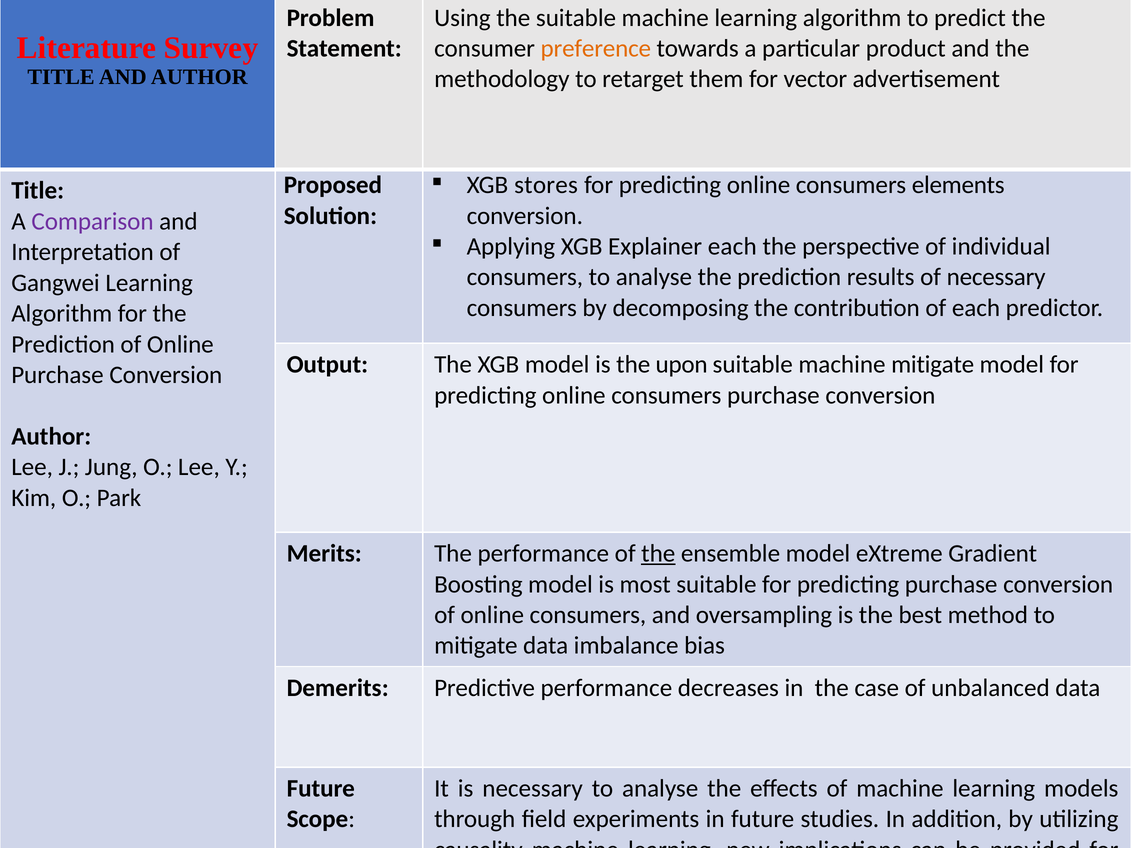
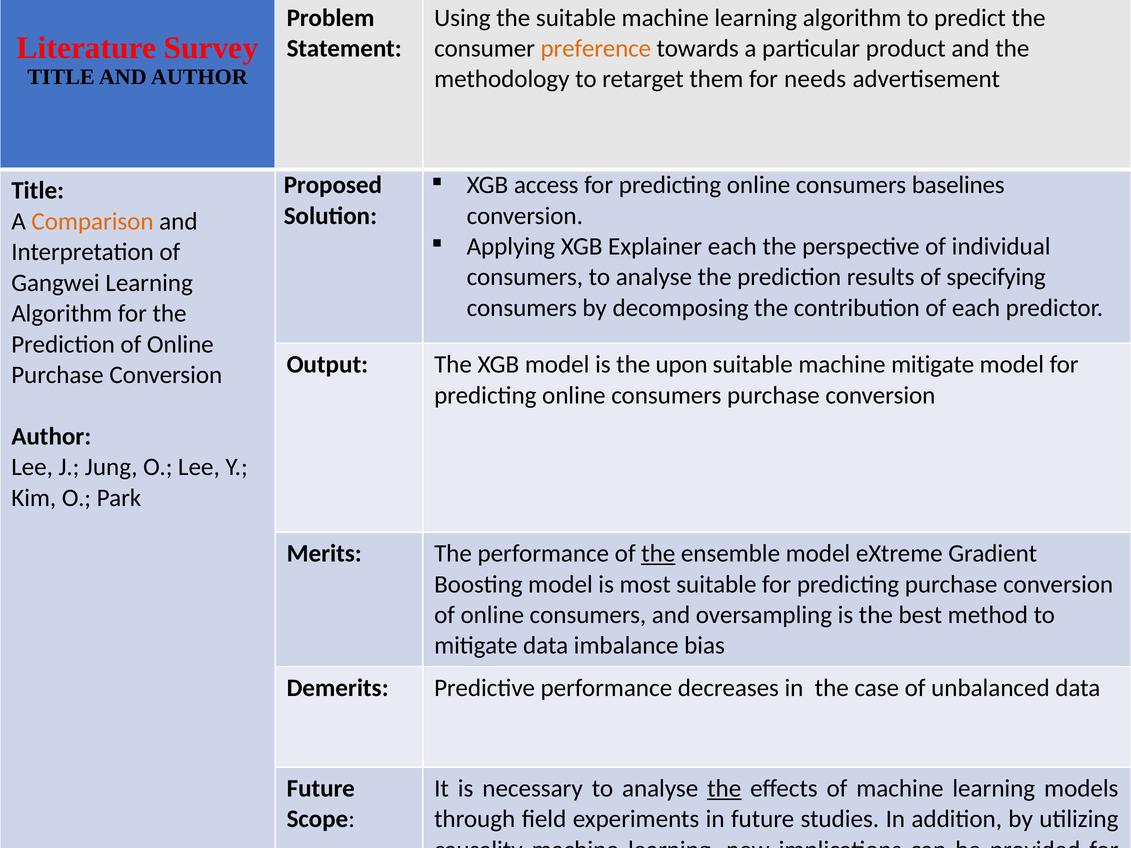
vector: vector -> needs (815, 79)
stores: stores -> access (546, 185)
elements: elements -> baselines (958, 185)
Comparison colour: purple -> orange (93, 221)
of necessary: necessary -> specifying (996, 277)
the underline: none -> present (724, 789)
